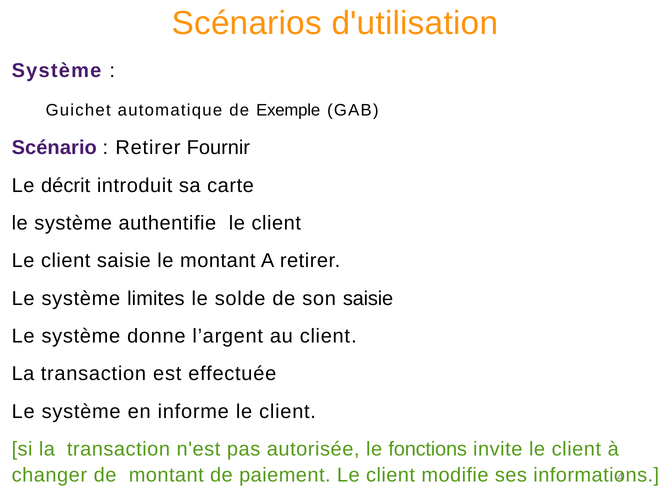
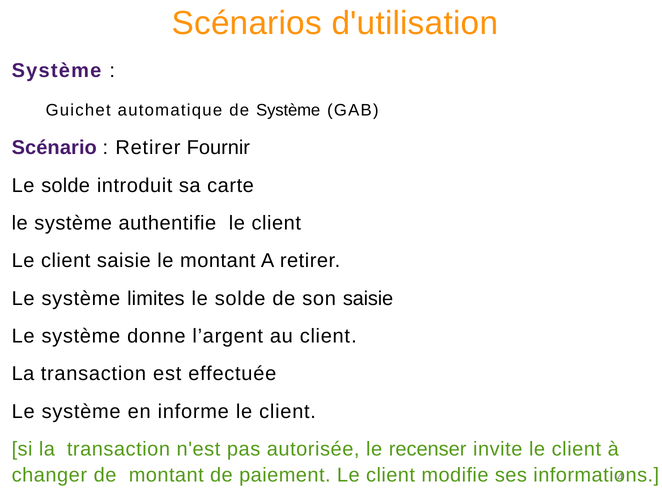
de Exemple: Exemple -> Système (288, 110)
décrit: décrit -> solde (66, 186)
fonctions: fonctions -> recenser (428, 449)
